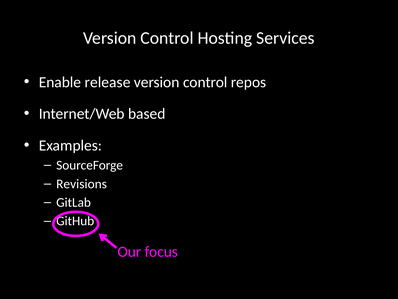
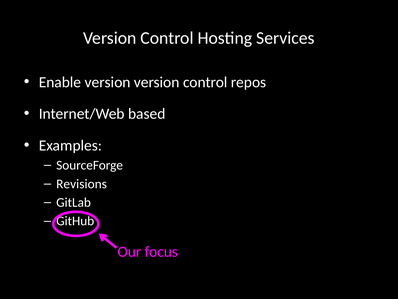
Enable release: release -> version (108, 82)
